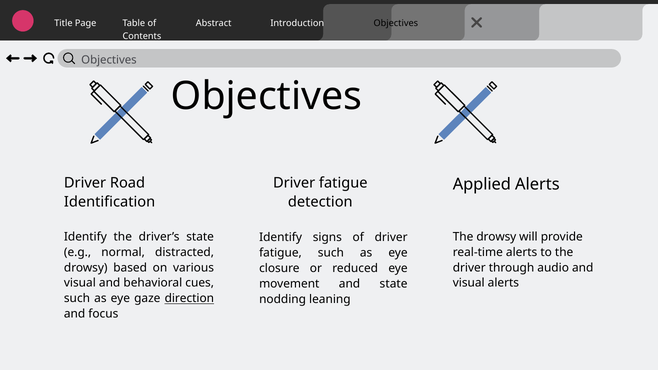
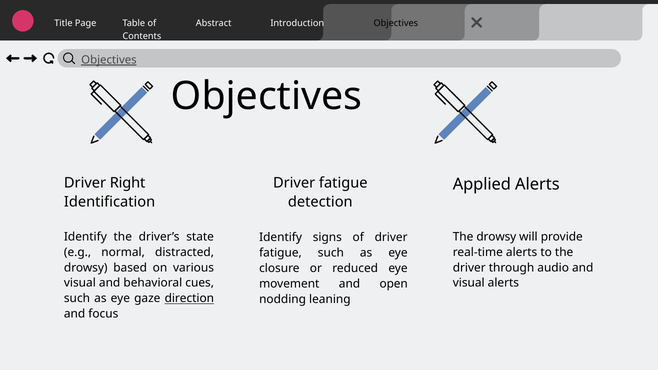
Objectives underline: none -> present (109, 60)
Road: Road -> Right (128, 183)
and state: state -> open (394, 284)
